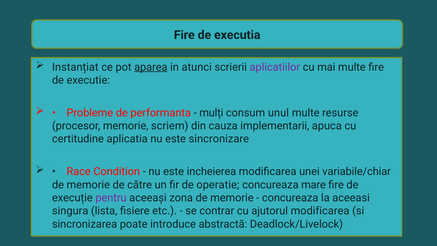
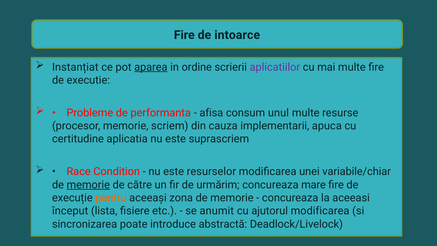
executia: executia -> intoarce (237, 35)
atunci: atunci -> ordine (197, 67)
mulți: mulți -> afisa (211, 113)
sincronizare: sincronizare -> suprascriem (219, 139)
incheierea: incheierea -> resurselor (211, 172)
memorie underline: none -> present (88, 185)
operatie: operatie -> urmărim (218, 185)
pentru colour: purple -> orange (111, 198)
singura: singura -> început (70, 211)
contrar: contrar -> anumit (217, 211)
